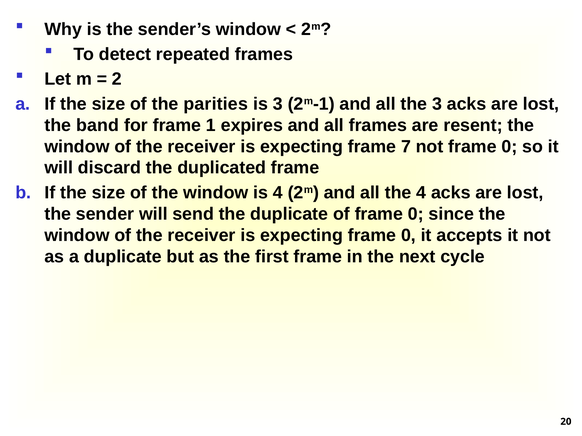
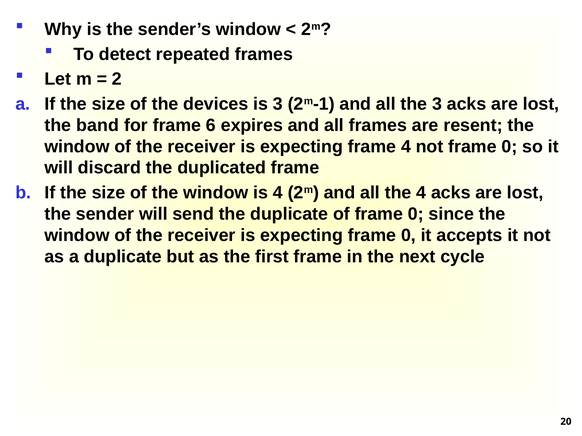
parities: parities -> devices (216, 104)
1: 1 -> 6 (211, 125)
frame 7: 7 -> 4 (406, 147)
